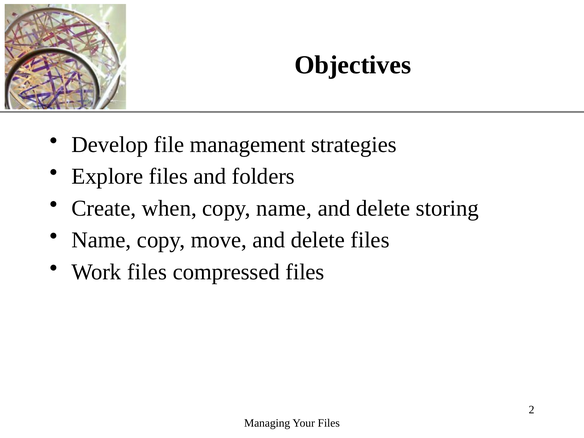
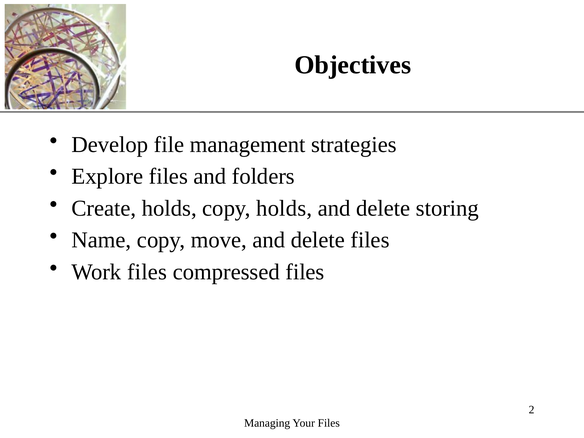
Create when: when -> holds (169, 208)
copy name: name -> holds (284, 208)
